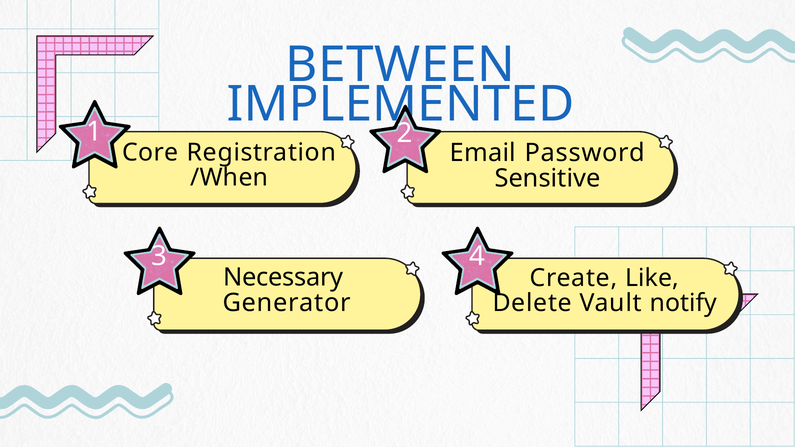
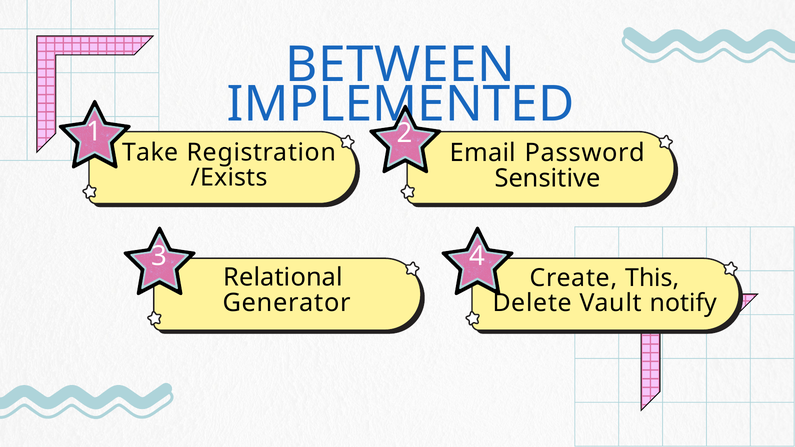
Core: Core -> Take (150, 153)
/When: /When -> /Exists (229, 177)
Necessary: Necessary -> Relational (283, 278)
Like: Like -> This (652, 278)
